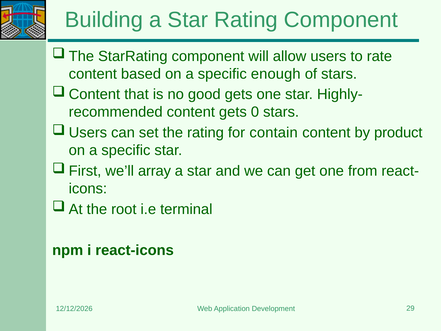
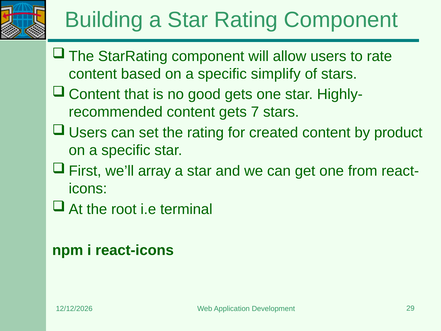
enough: enough -> simplify (276, 74)
0: 0 -> 7 (255, 112)
contain: contain -> created (274, 133)
